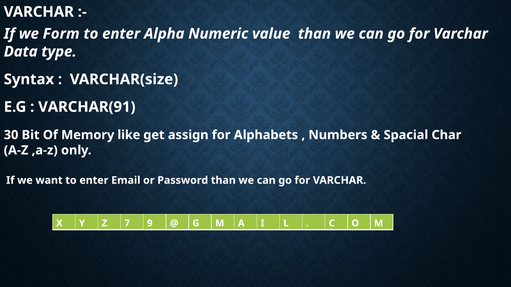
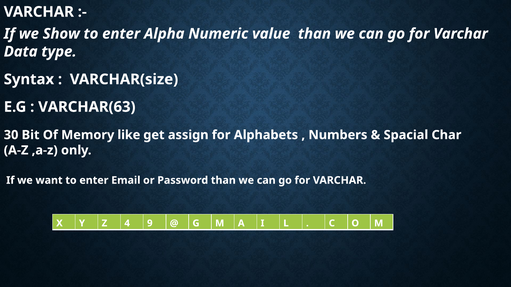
Form: Form -> Show (61, 34)
VARCHAR(91: VARCHAR(91 -> VARCHAR(63 (87, 107)
7: 7 -> 4 (127, 224)
